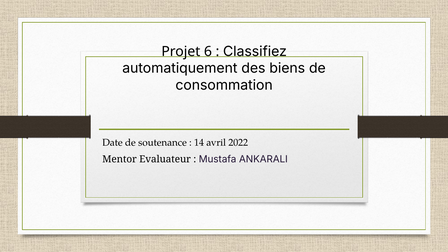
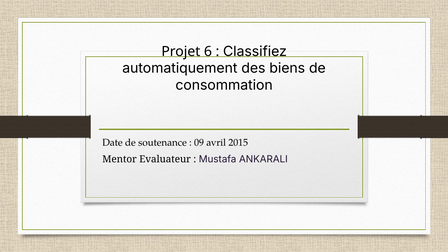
14: 14 -> 09 (199, 143)
2022: 2022 -> 2015 (238, 143)
